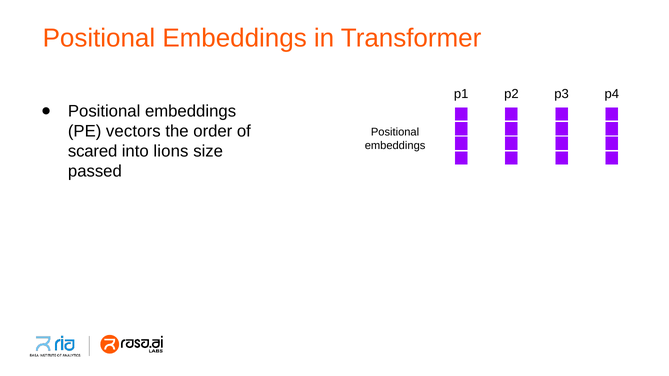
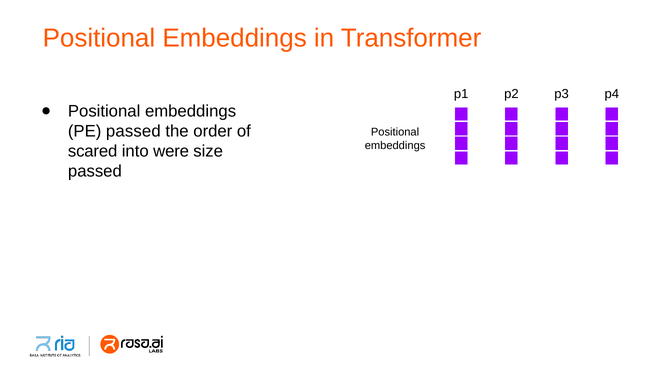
PE vectors: vectors -> passed (133, 131)
lions: lions -> were (171, 151)
